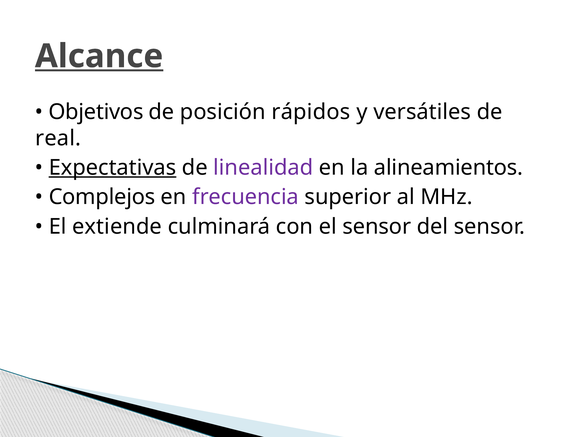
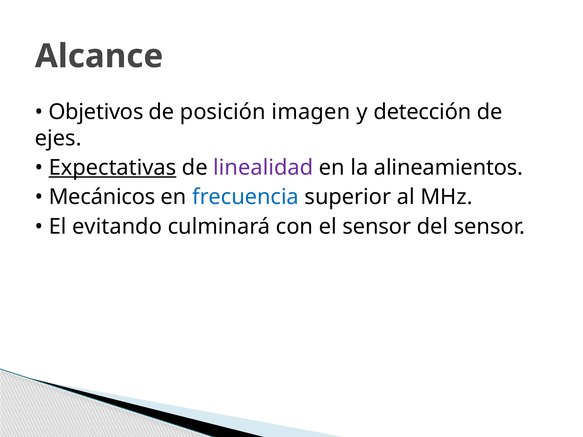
Alcance underline: present -> none (99, 56)
rápidos: rápidos -> imagen (311, 112)
versátiles: versátiles -> detección (422, 112)
real: real -> ejes (58, 138)
Complejos: Complejos -> Mecánicos (102, 197)
frecuencia colour: purple -> blue (246, 197)
extiende: extiende -> evitando (117, 227)
